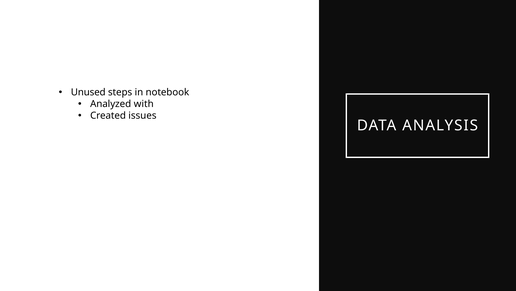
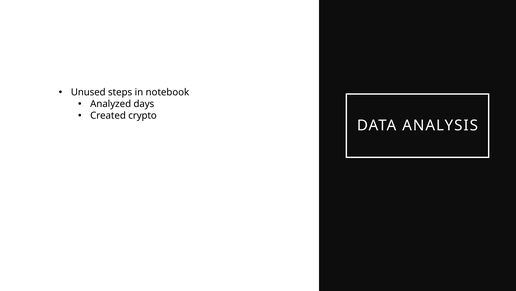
with: with -> days (144, 104)
issues: issues -> crypto (143, 115)
